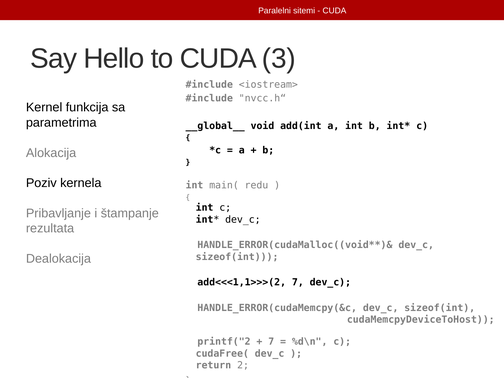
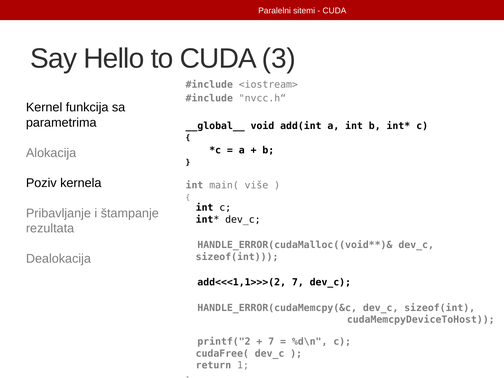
redu: redu -> više (256, 185)
2: 2 -> 1 (243, 365)
